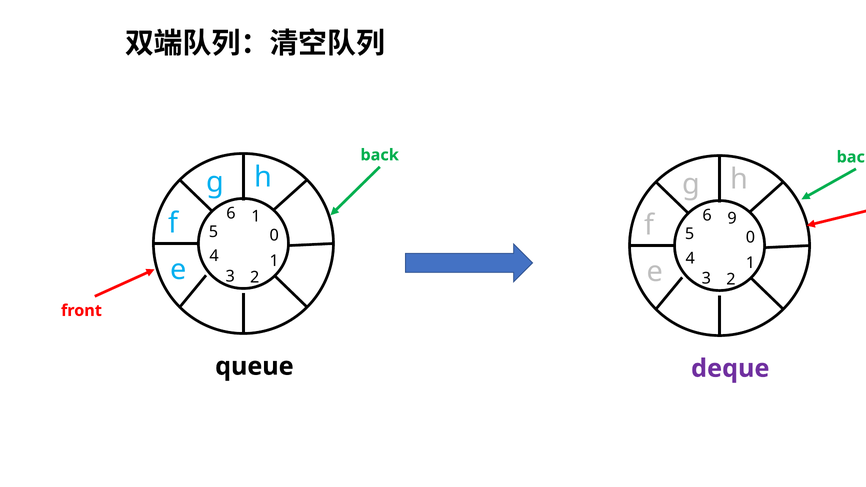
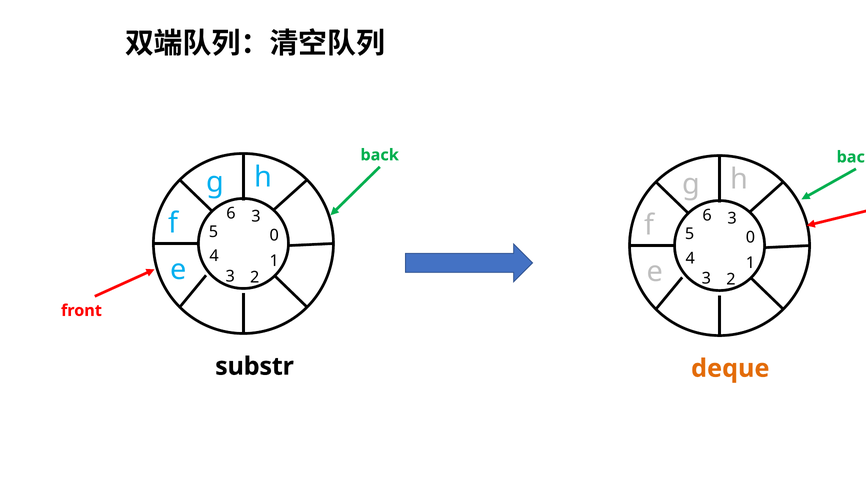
1: 1 -> 3 (256, 216)
9: 9 -> 3 (732, 218)
queue: queue -> substr (254, 366)
deque colour: purple -> orange (730, 369)
